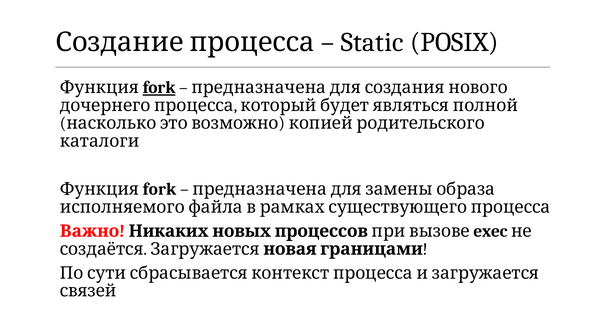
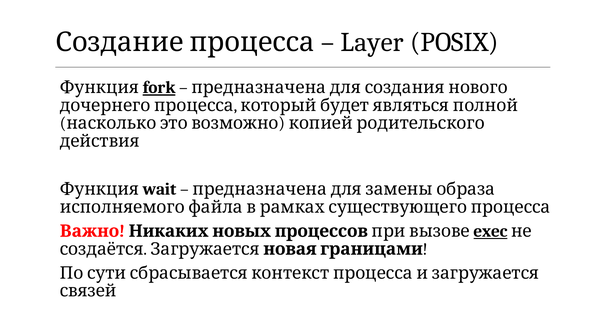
Static: Static -> Layer (372, 42)
каталоги: каталоги -> действия (100, 141)
fork: fork -> wait (160, 189)
exec underline: none -> present (491, 231)
